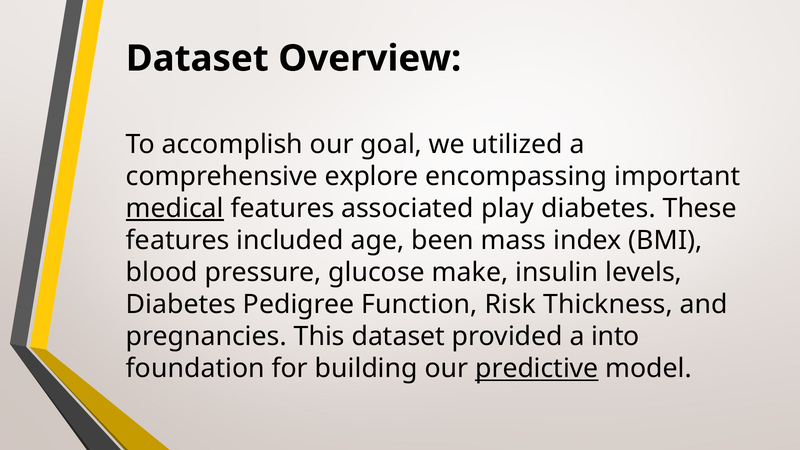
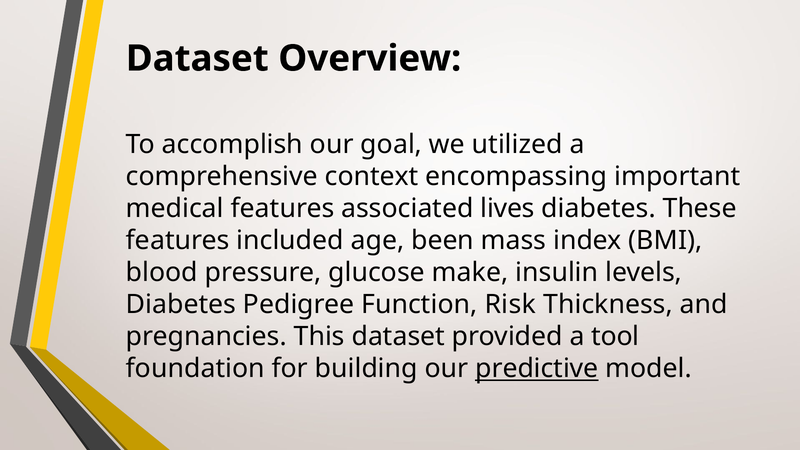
explore: explore -> context (372, 177)
medical underline: present -> none (175, 209)
play: play -> lives (508, 209)
into: into -> tool (615, 337)
